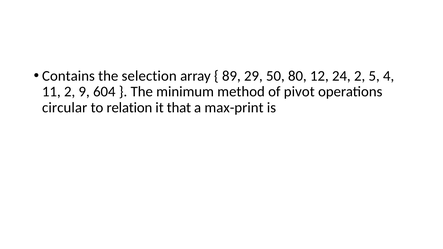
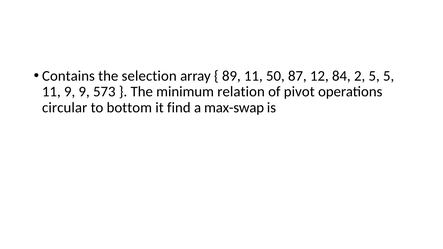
89 29: 29 -> 11 (253, 76)
80: 80 -> 87 (297, 76)
24: 24 -> 84 (341, 76)
5 4: 4 -> 5 (389, 76)
11 2: 2 -> 9 (70, 92)
604: 604 -> 573 (104, 92)
method: method -> relation (241, 92)
relation: relation -> bottom (129, 108)
that: that -> find (179, 108)
max-print: max-print -> max-swap (234, 108)
